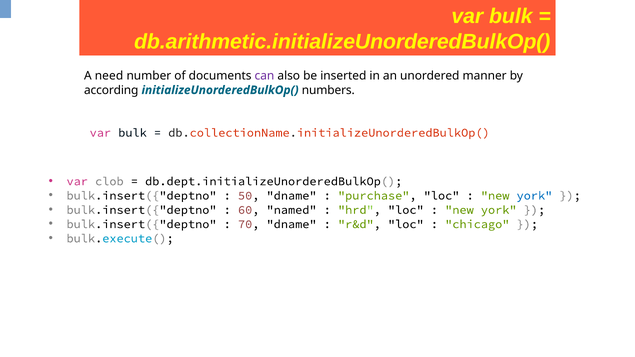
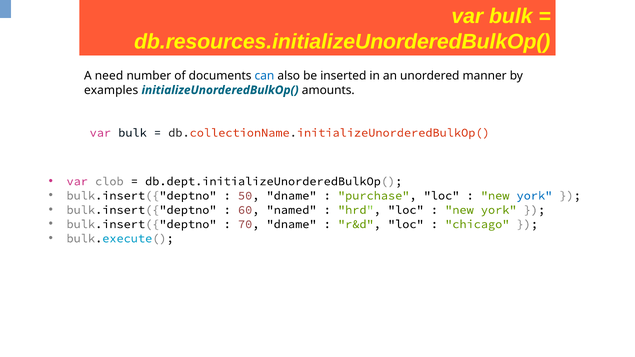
db.arithmetic.initializeUnorderedBulkOp(: db.arithmetic.initializeUnorderedBulkOp( -> db.resources.initializeUnorderedBulkOp( (342, 42)
can colour: purple -> blue (264, 76)
according: according -> examples (111, 90)
numbers: numbers -> amounts (328, 90)
